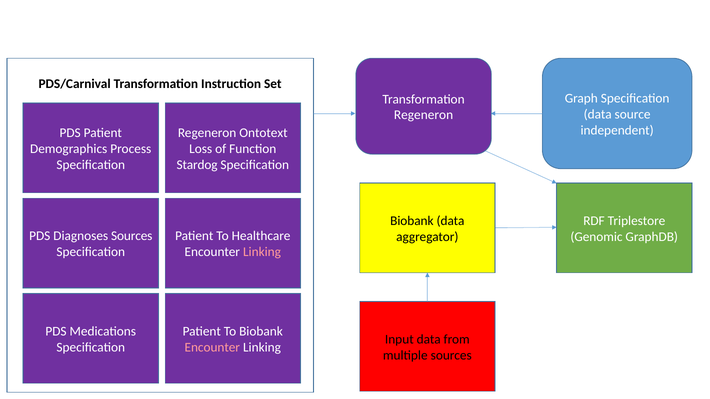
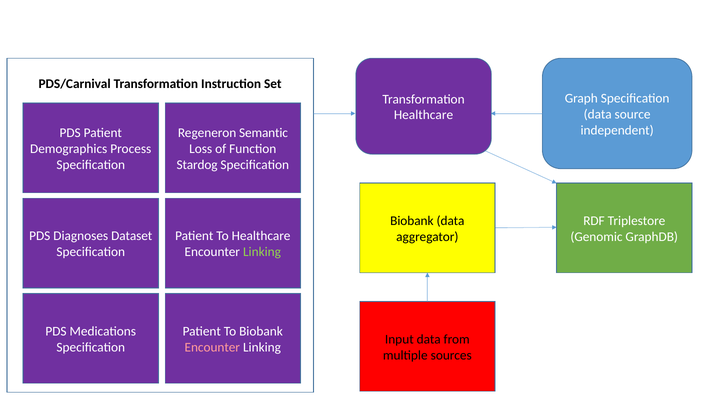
Regeneron: Regeneron -> Healthcare (424, 115)
Ontotext: Ontotext -> Semantic (264, 133)
Diagnoses Sources: Sources -> Dataset (132, 236)
Linking colour: pink -> light green (262, 252)
